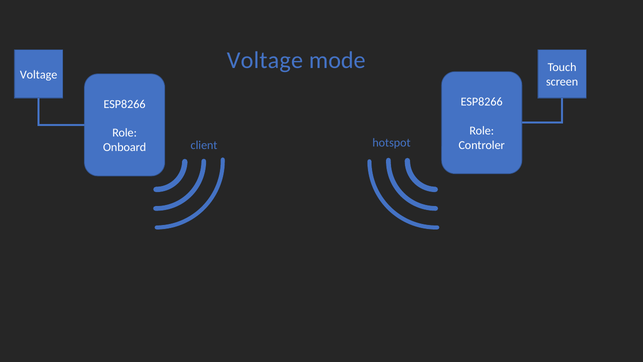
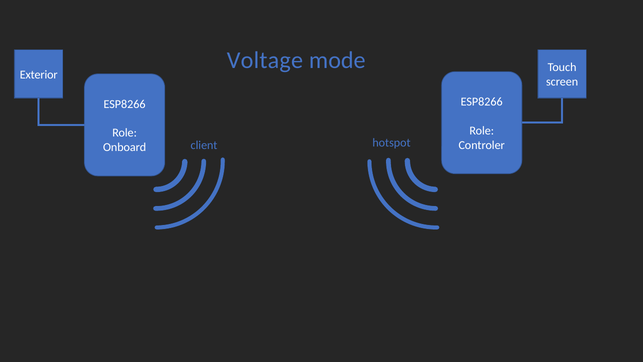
Voltage: Voltage -> Exterior (39, 75)
